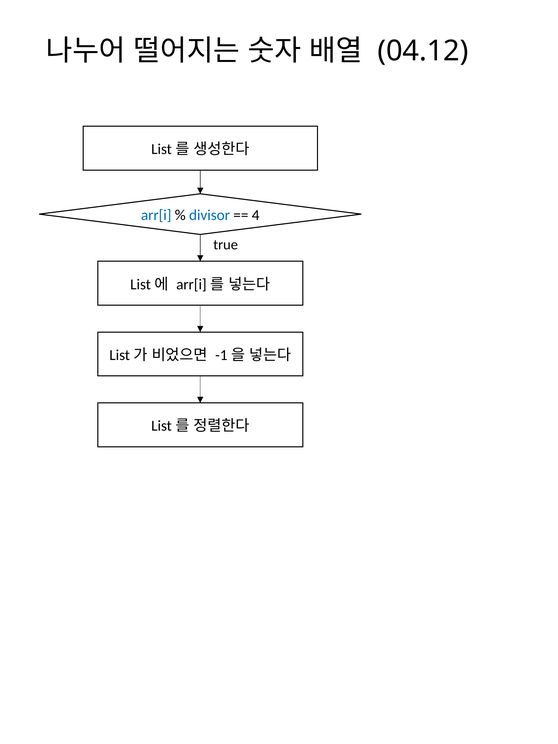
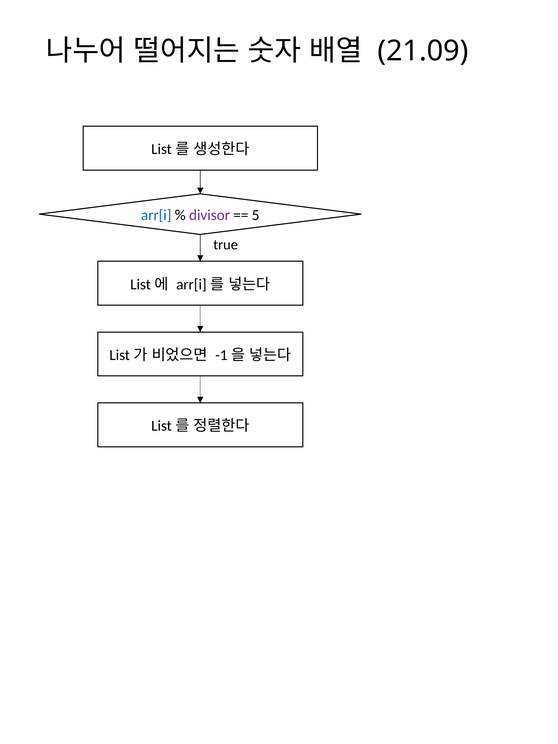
04.12: 04.12 -> 21.09 (423, 51)
divisor colour: blue -> purple (210, 215)
4: 4 -> 5 (256, 215)
